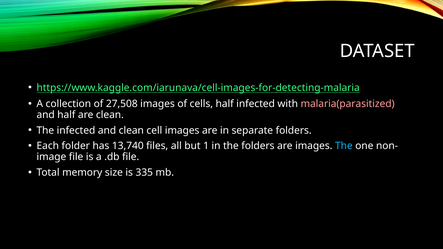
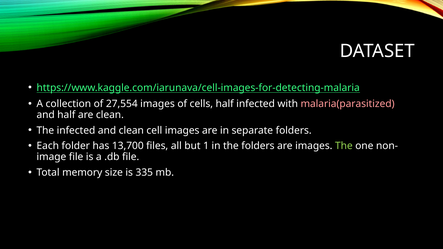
27,508: 27,508 -> 27,554 (122, 104)
13,740: 13,740 -> 13,700 (128, 146)
The colour: light blue -> light green (344, 146)
